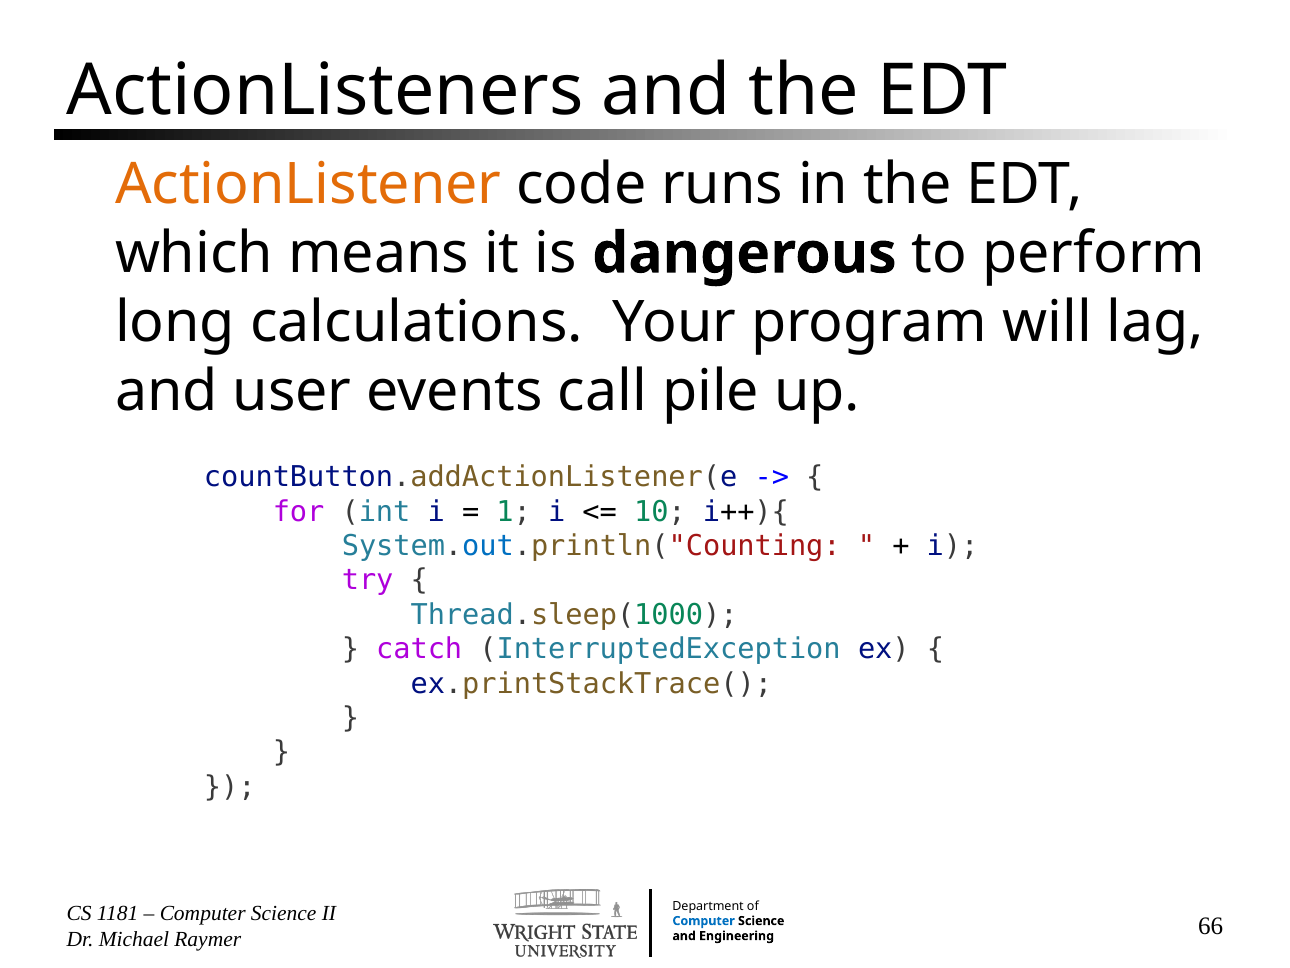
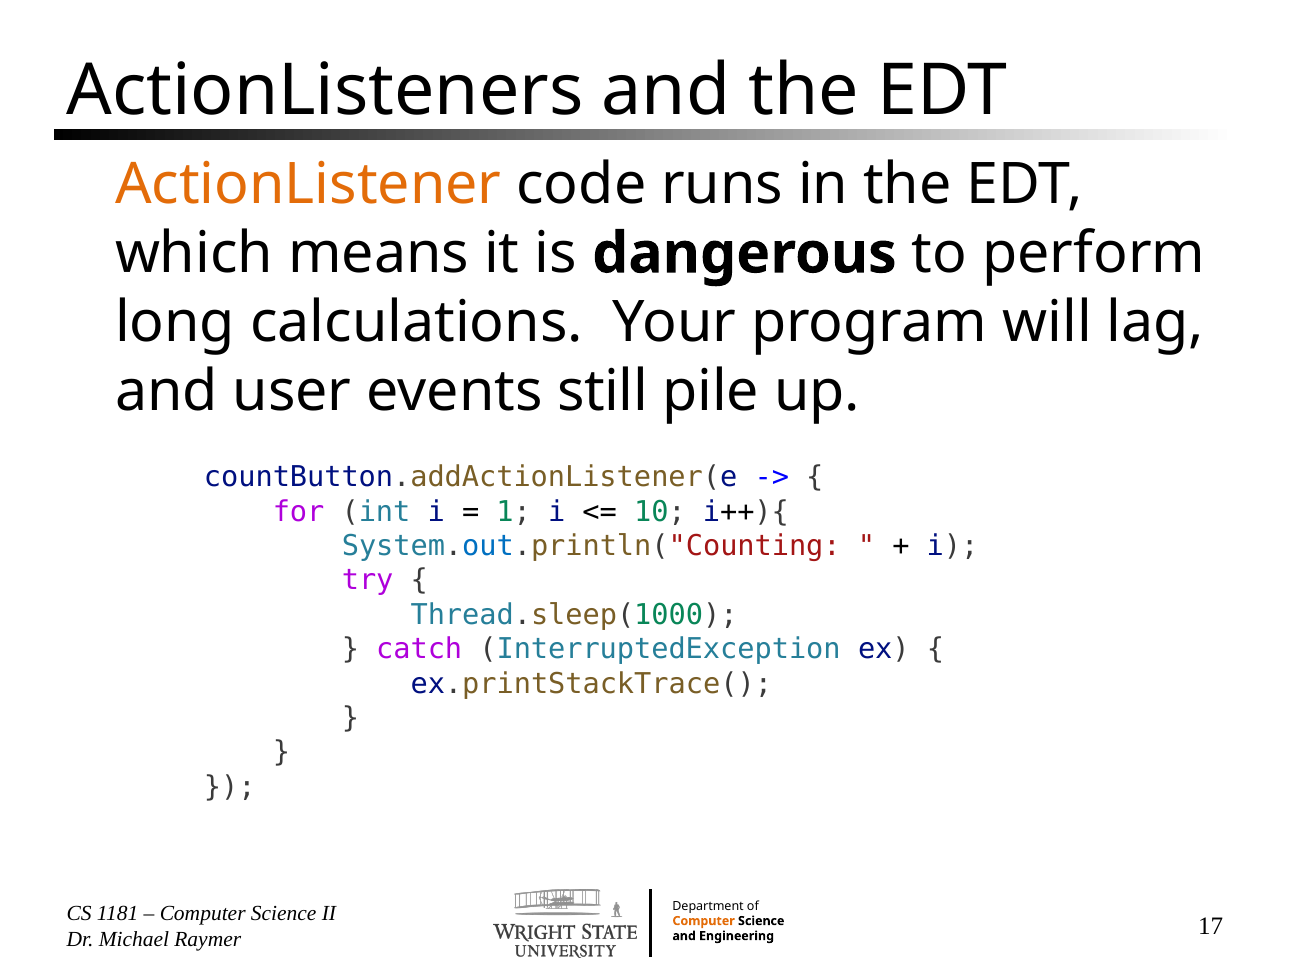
call: call -> still (603, 391)
Computer colour: blue -> orange (704, 920)
66: 66 -> 17 (1211, 926)
